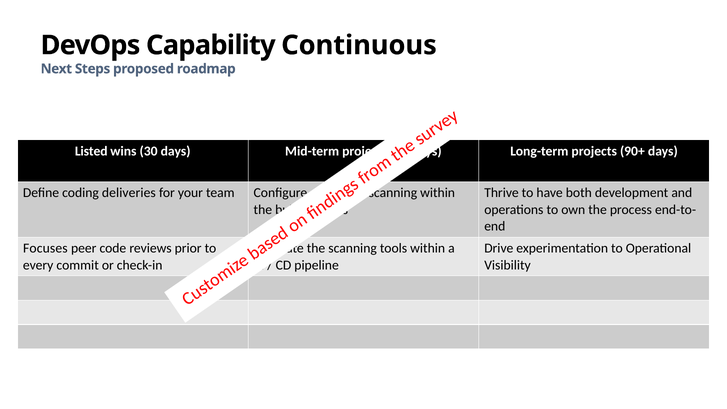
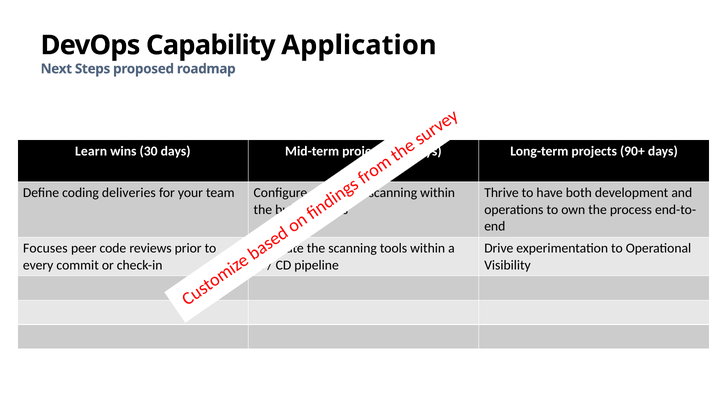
Continuous: Continuous -> Application (359, 45)
Listed: Listed -> Learn (91, 151)
